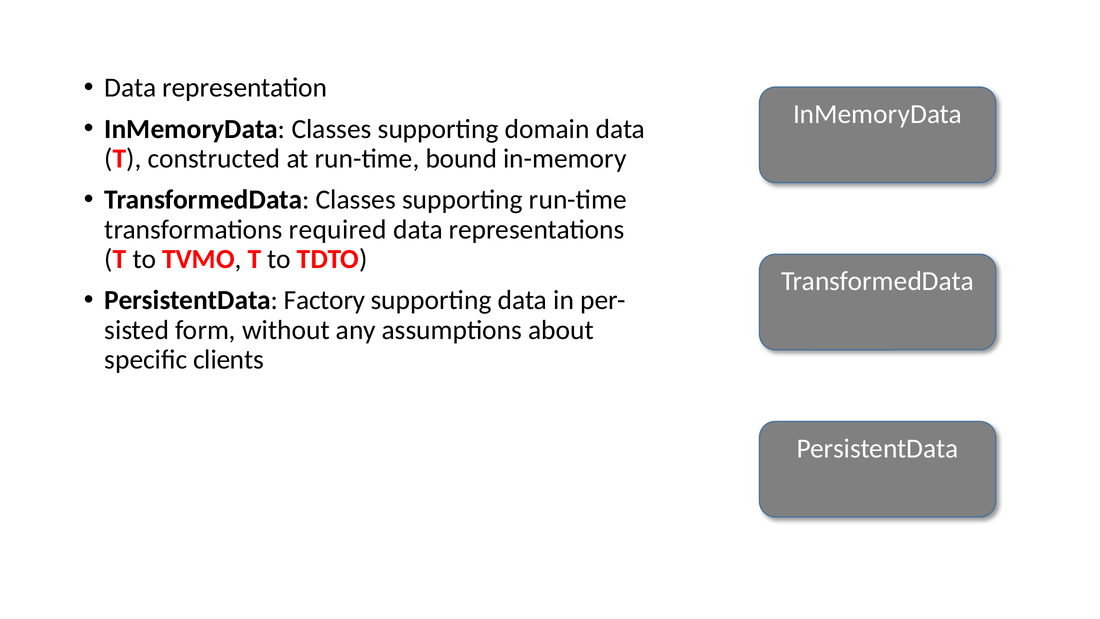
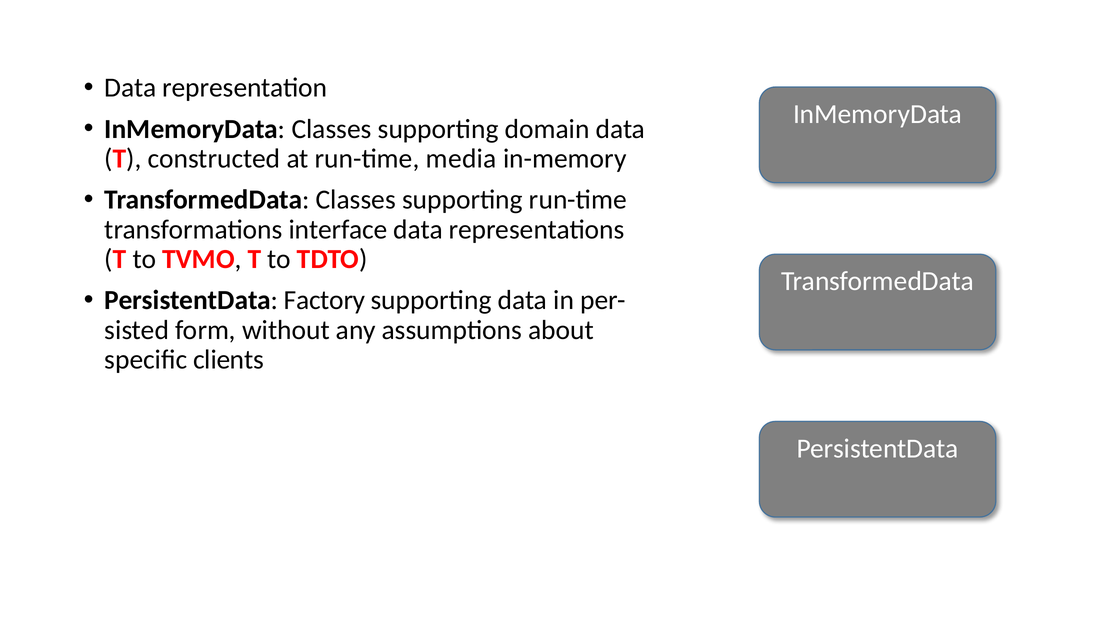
bound: bound -> media (461, 159)
required: required -> interface (338, 229)
